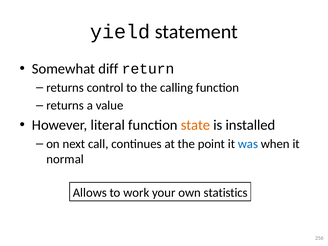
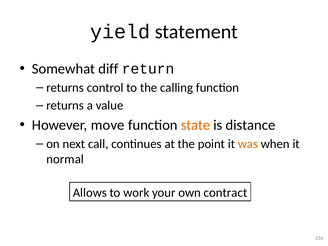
literal: literal -> move (108, 125)
installed: installed -> distance (250, 125)
was colour: blue -> orange (248, 144)
statistics: statistics -> contract (226, 193)
